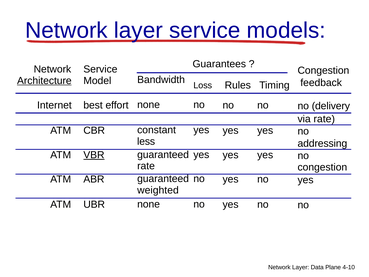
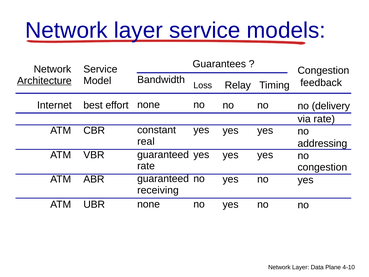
Rules: Rules -> Relay (238, 85)
less: less -> real (146, 141)
VBR underline: present -> none (94, 155)
weighted: weighted -> receiving (158, 190)
